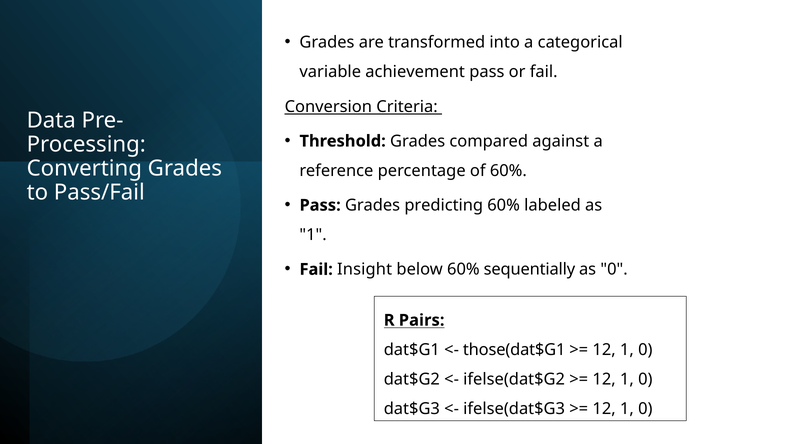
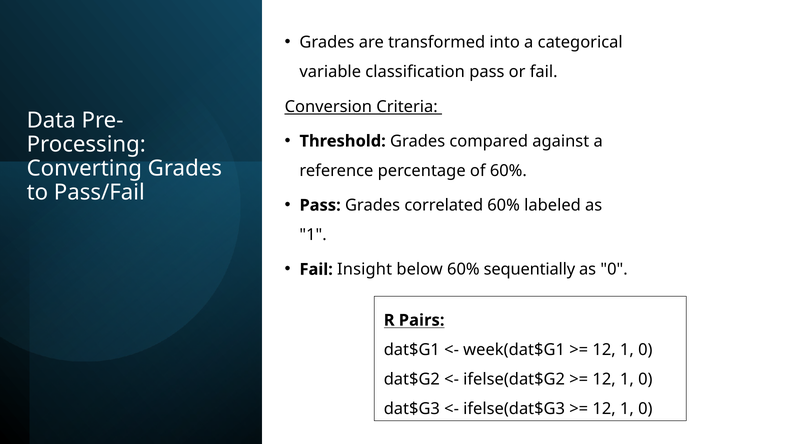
achievement: achievement -> classification (415, 72)
predicting: predicting -> correlated (444, 205)
those(dat$G1: those(dat$G1 -> week(dat$G1 (514, 350)
